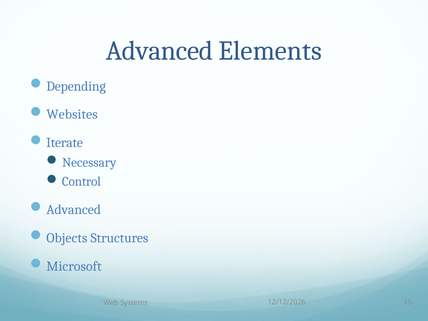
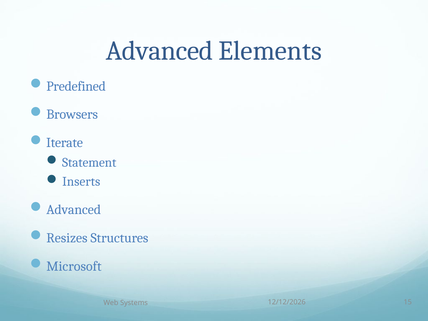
Depending: Depending -> Predefined (76, 86)
Websites: Websites -> Browsers (72, 114)
Necessary: Necessary -> Statement (89, 162)
Control: Control -> Inserts (81, 182)
Objects: Objects -> Resizes (67, 238)
